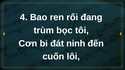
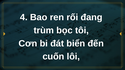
ninh: ninh -> biển (76, 44)
